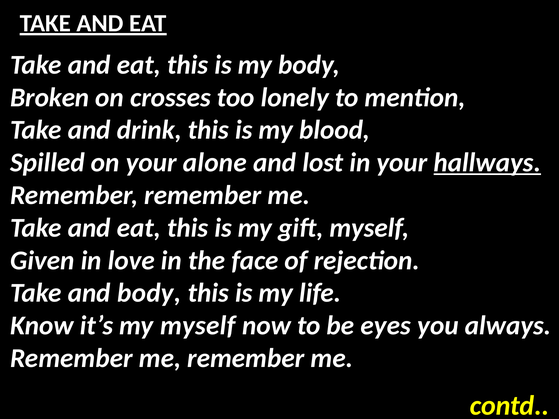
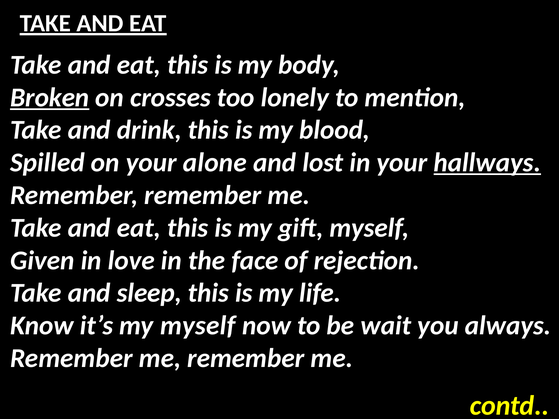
Broken underline: none -> present (50, 97)
and body: body -> sleep (149, 293)
eyes: eyes -> wait (386, 326)
